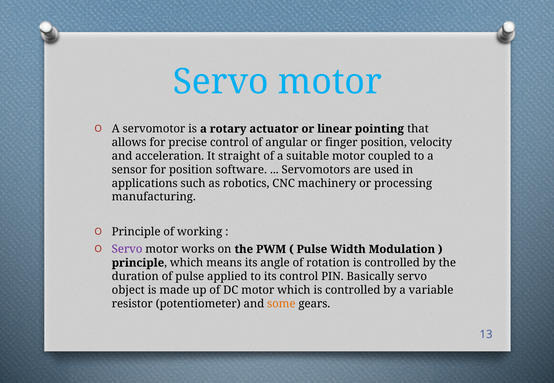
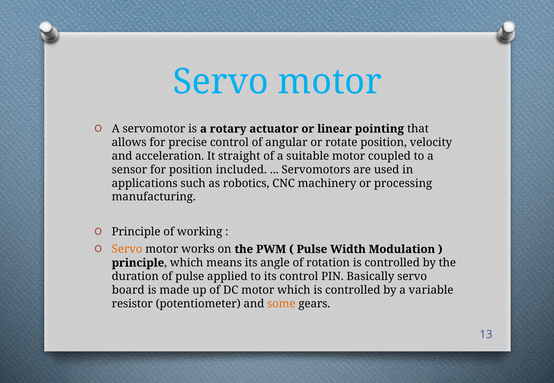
finger: finger -> rotate (341, 143)
software: software -> included (241, 170)
Servo colour: purple -> orange (127, 250)
object: object -> board (128, 290)
